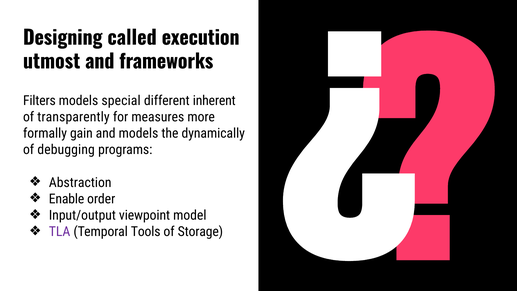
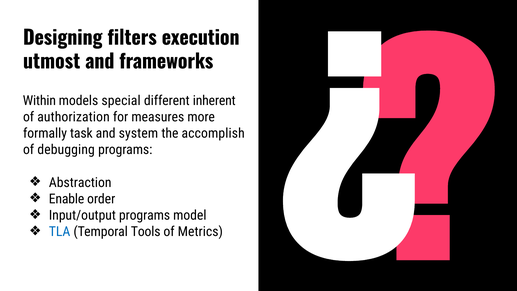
called: called -> filters (132, 38)
Filters: Filters -> Within (39, 101)
transparently: transparently -> authorization (73, 117)
gain: gain -> task (81, 133)
and models: models -> system (138, 133)
dynamically: dynamically -> accomplish (213, 133)
Input/output viewpoint: viewpoint -> programs (145, 215)
TLA colour: purple -> blue (60, 232)
Storage: Storage -> Metrics (200, 232)
